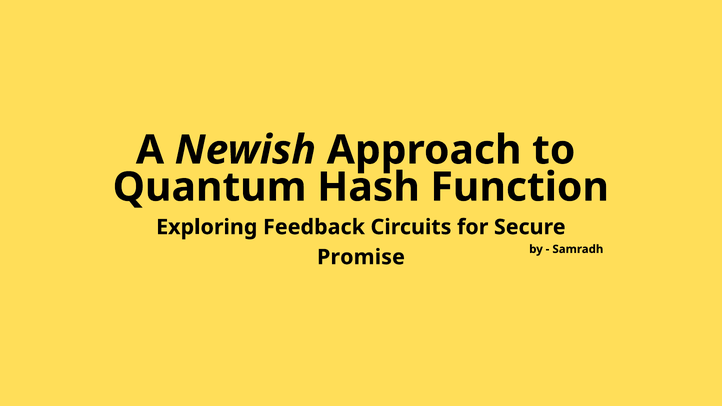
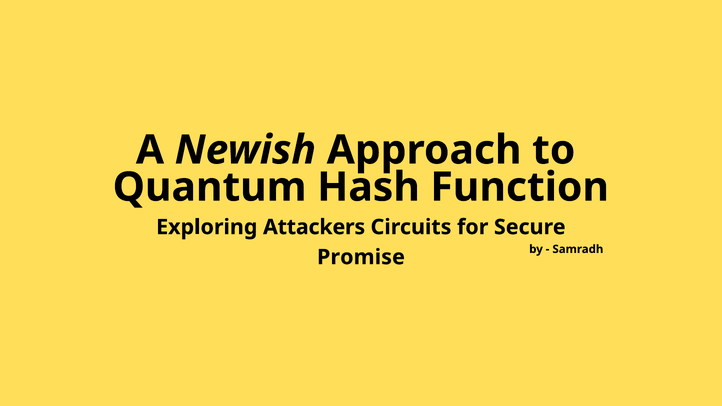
Feedback: Feedback -> Attackers (314, 227)
